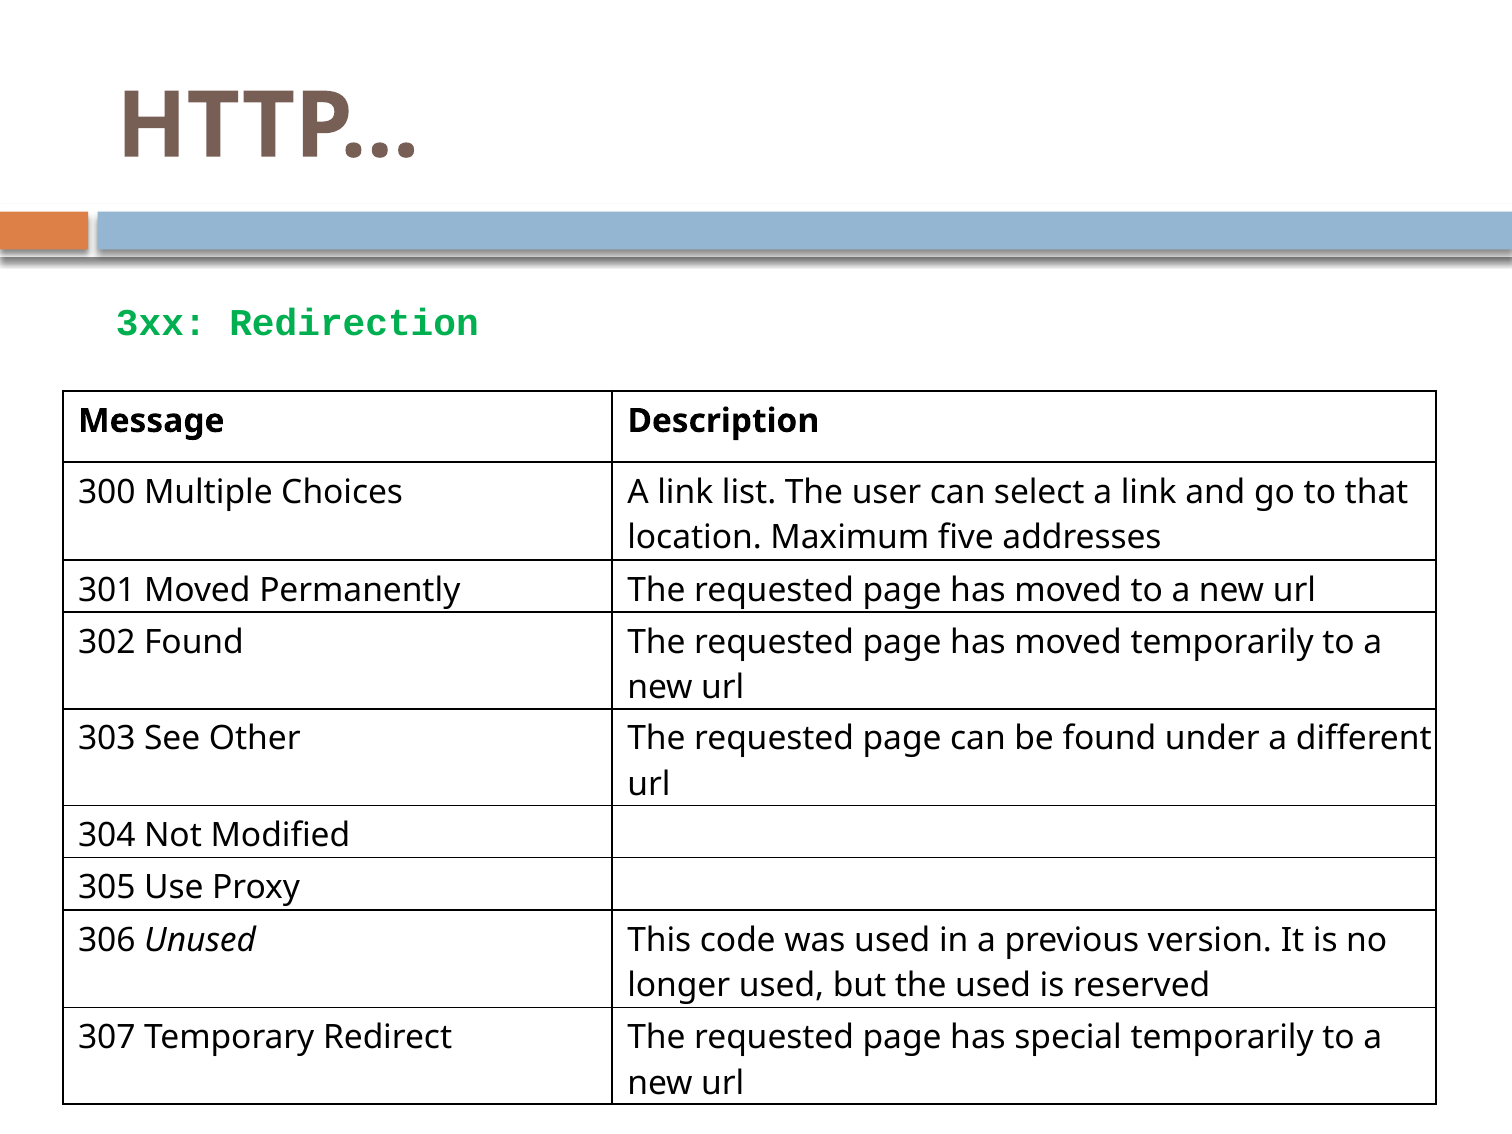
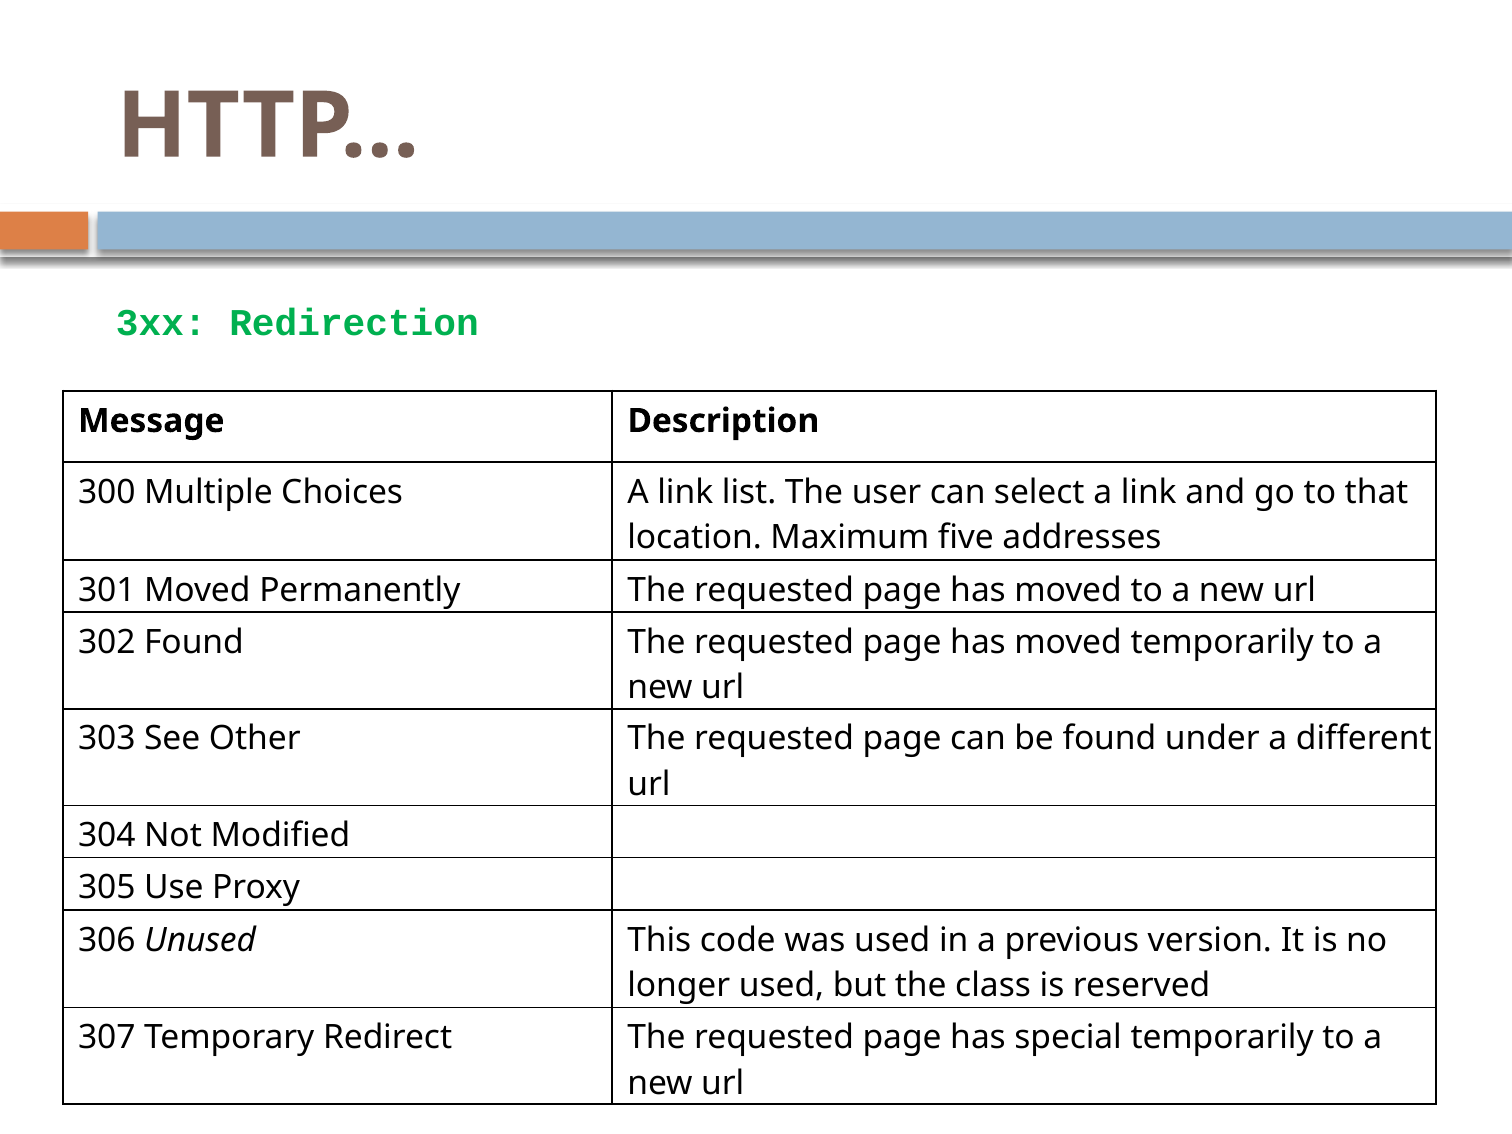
the used: used -> class (993, 986)
